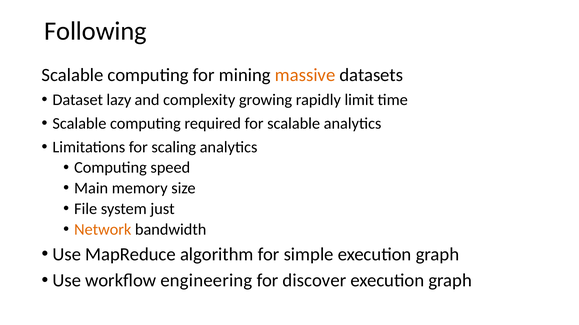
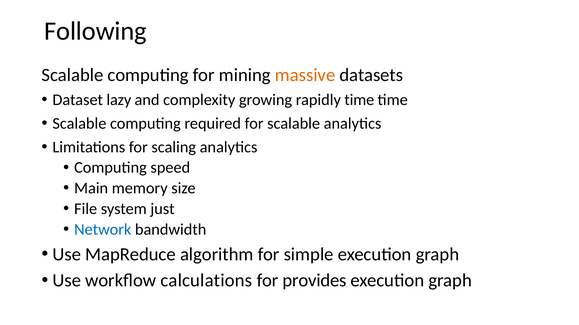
rapidly limit: limit -> time (359, 100)
Network colour: orange -> blue (103, 230)
engineering: engineering -> calculations (206, 281)
discover: discover -> provides (315, 281)
